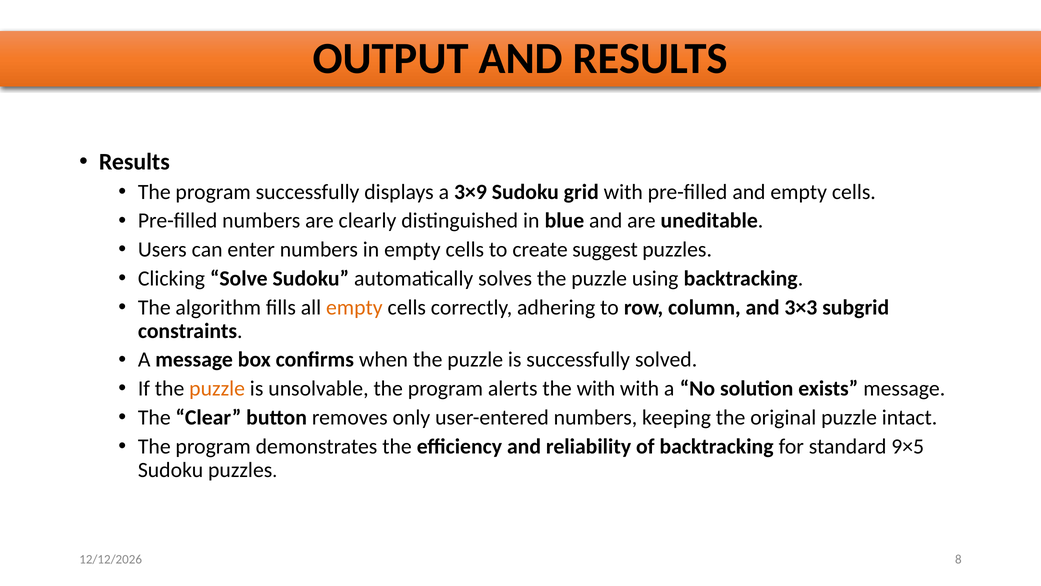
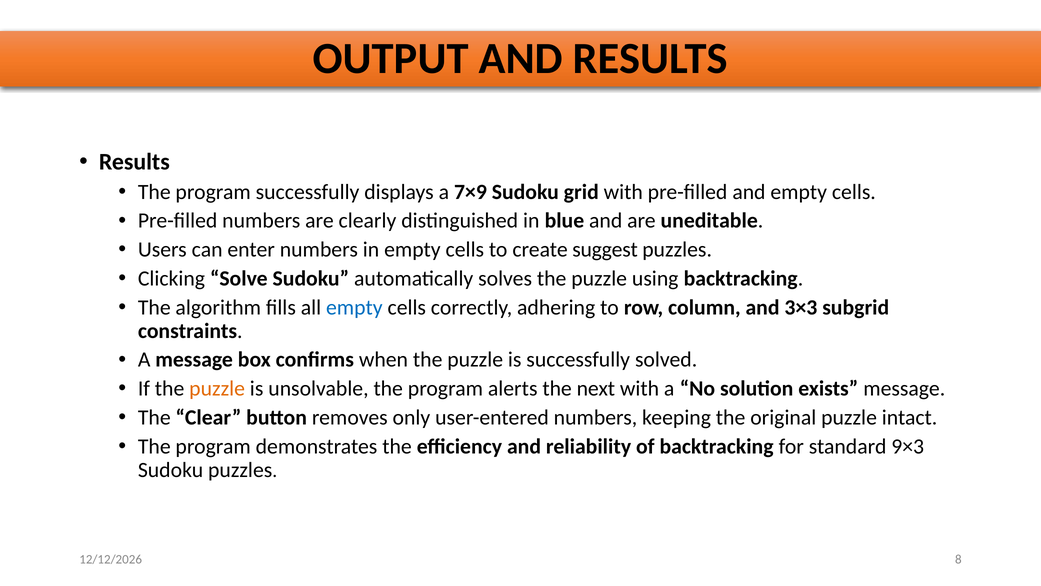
3×9: 3×9 -> 7×9 (470, 192)
empty colour: orange -> blue (354, 307)
the with: with -> next (596, 388)
9×5: 9×5 -> 9×3 (908, 446)
